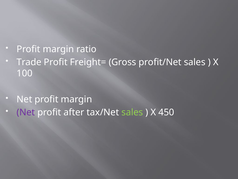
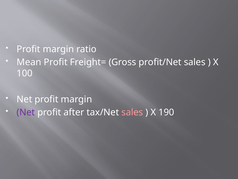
Trade: Trade -> Mean (29, 62)
sales colour: light green -> pink (132, 112)
450: 450 -> 190 (166, 112)
